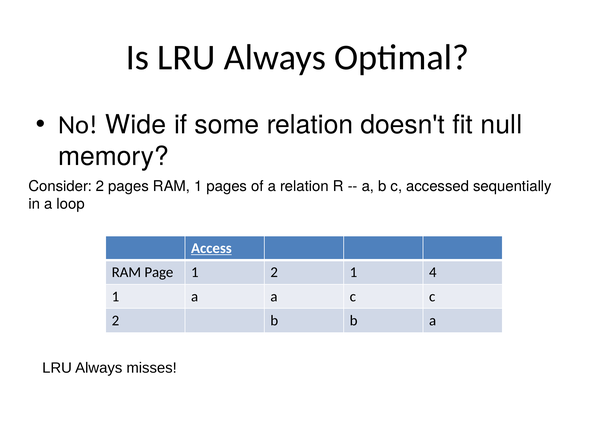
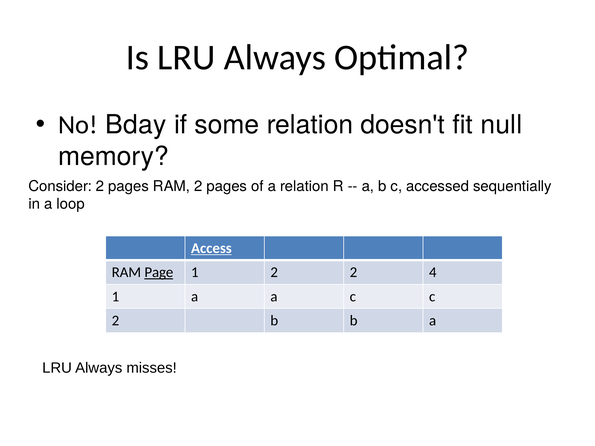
Wide: Wide -> Bday (136, 125)
RAM 1: 1 -> 2 (198, 186)
Page underline: none -> present (159, 273)
2 1: 1 -> 2 (353, 273)
